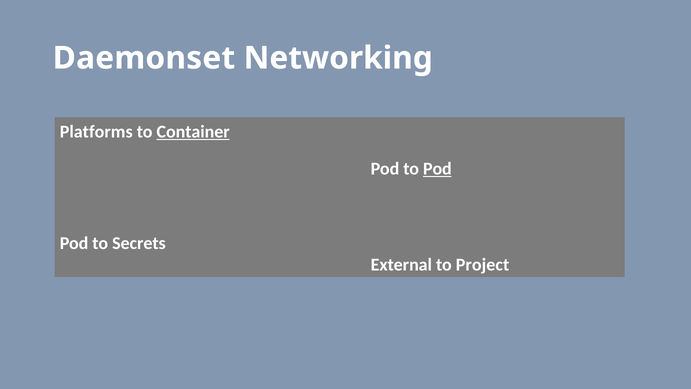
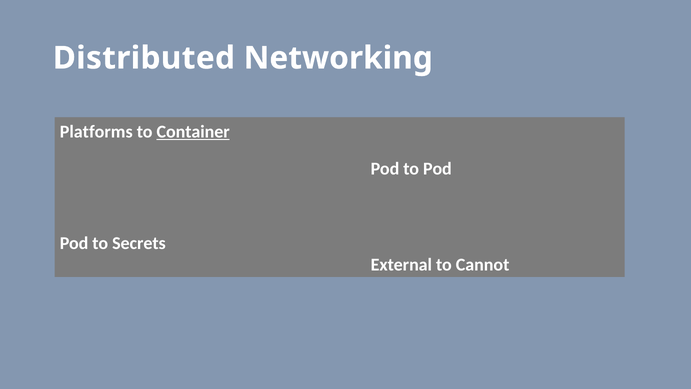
Daemonset: Daemonset -> Distributed (144, 58)
Pod underline: present -> none (437, 169)
Project: Project -> Cannot (483, 265)
